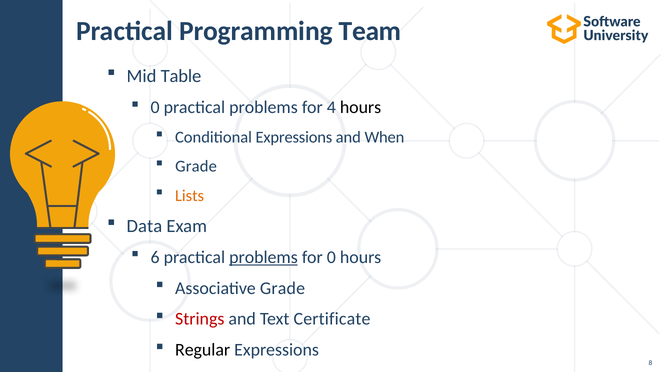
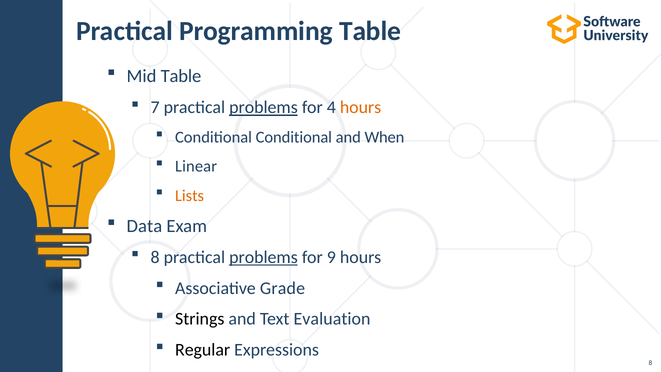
Programming Team: Team -> Table (370, 31)
0: 0 -> 7 (155, 108)
problems underline: none -> present (263, 108)
hours colour: black -> orange (361, 108)
Conditional Expressions: Expressions -> Conditional (294, 137)
Grade: Grade -> Linear (196, 166)
6: 6 -> 8 (155, 257)
for 0: 0 -> 9 (331, 257)
Strings colour: red -> black (200, 319)
Certificate: Certificate -> Evaluation (332, 319)
